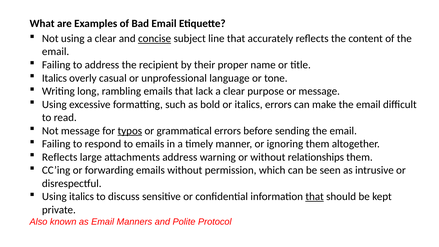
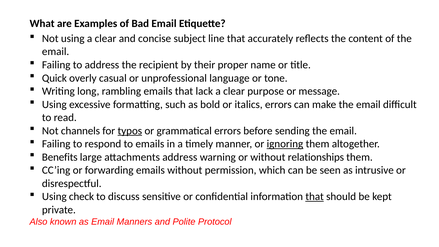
concise underline: present -> none (155, 39)
Italics: Italics -> Quick (54, 78)
Not message: message -> channels (80, 131)
ignoring underline: none -> present (285, 144)
Reflects: Reflects -> Benefits (60, 157)
Using italics: italics -> check (82, 197)
